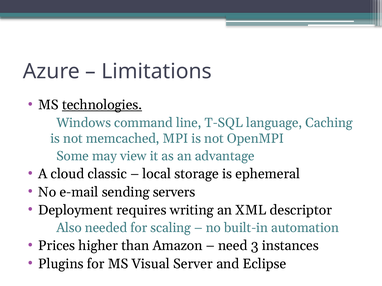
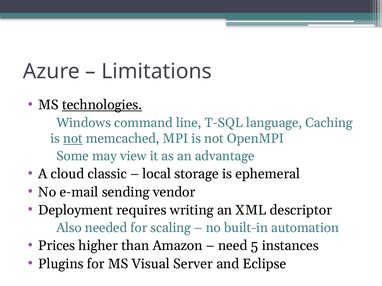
not underline: none -> present (73, 139)
servers: servers -> vendor (174, 192)
3: 3 -> 5 (255, 246)
